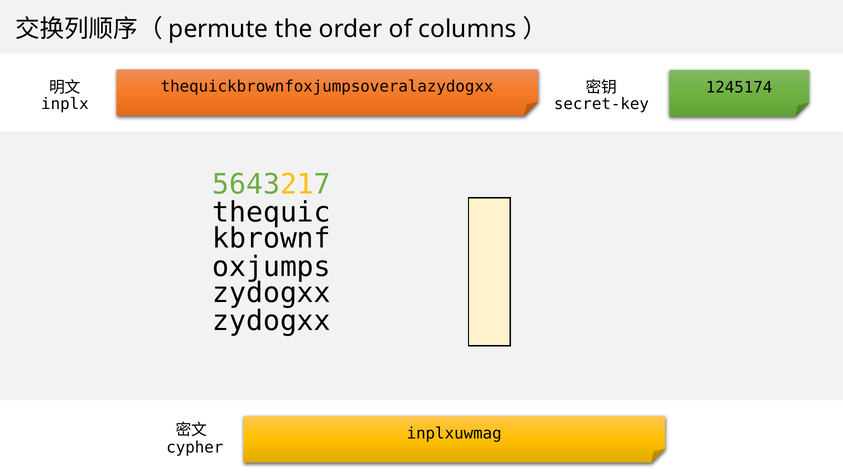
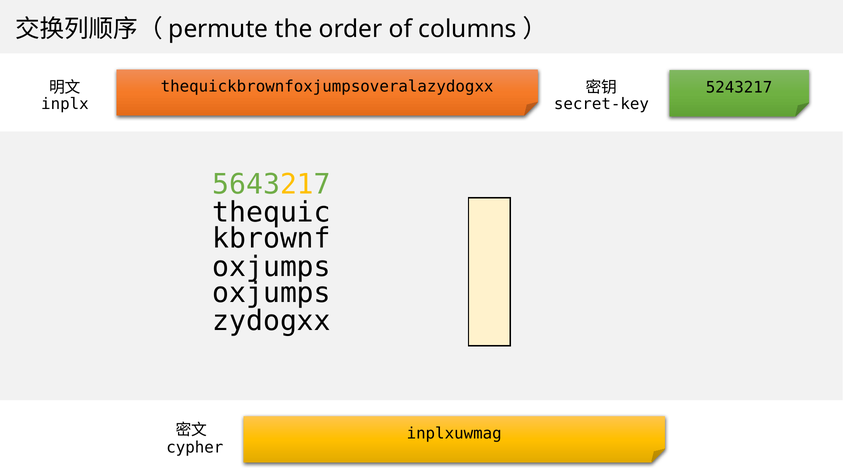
1245174: 1245174 -> 5243217 (739, 88)
zydogxx: zydogxx -> oxjumps (272, 293)
